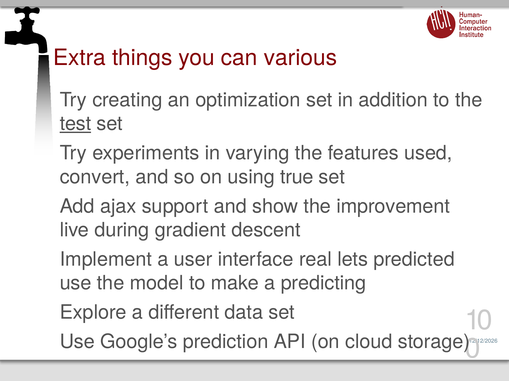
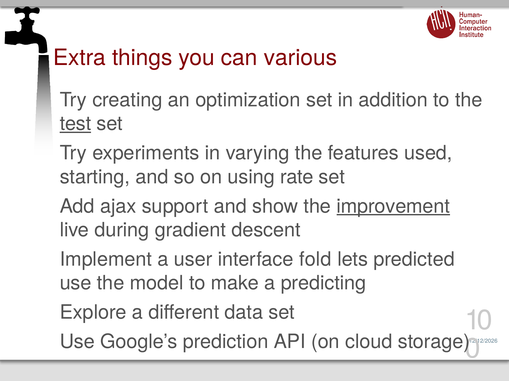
convert: convert -> starting (95, 177)
true: true -> rate (297, 177)
improvement underline: none -> present (393, 207)
real: real -> fold (315, 260)
